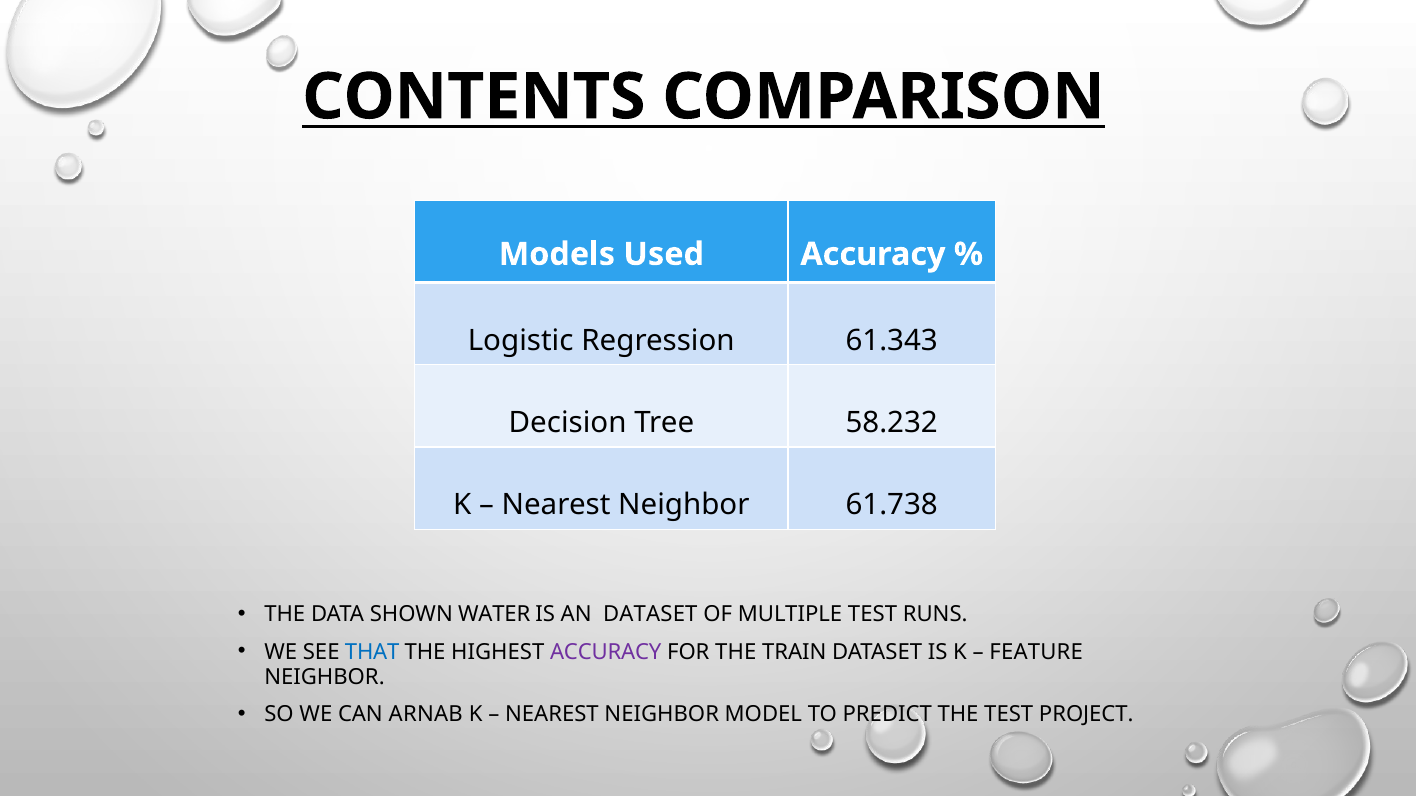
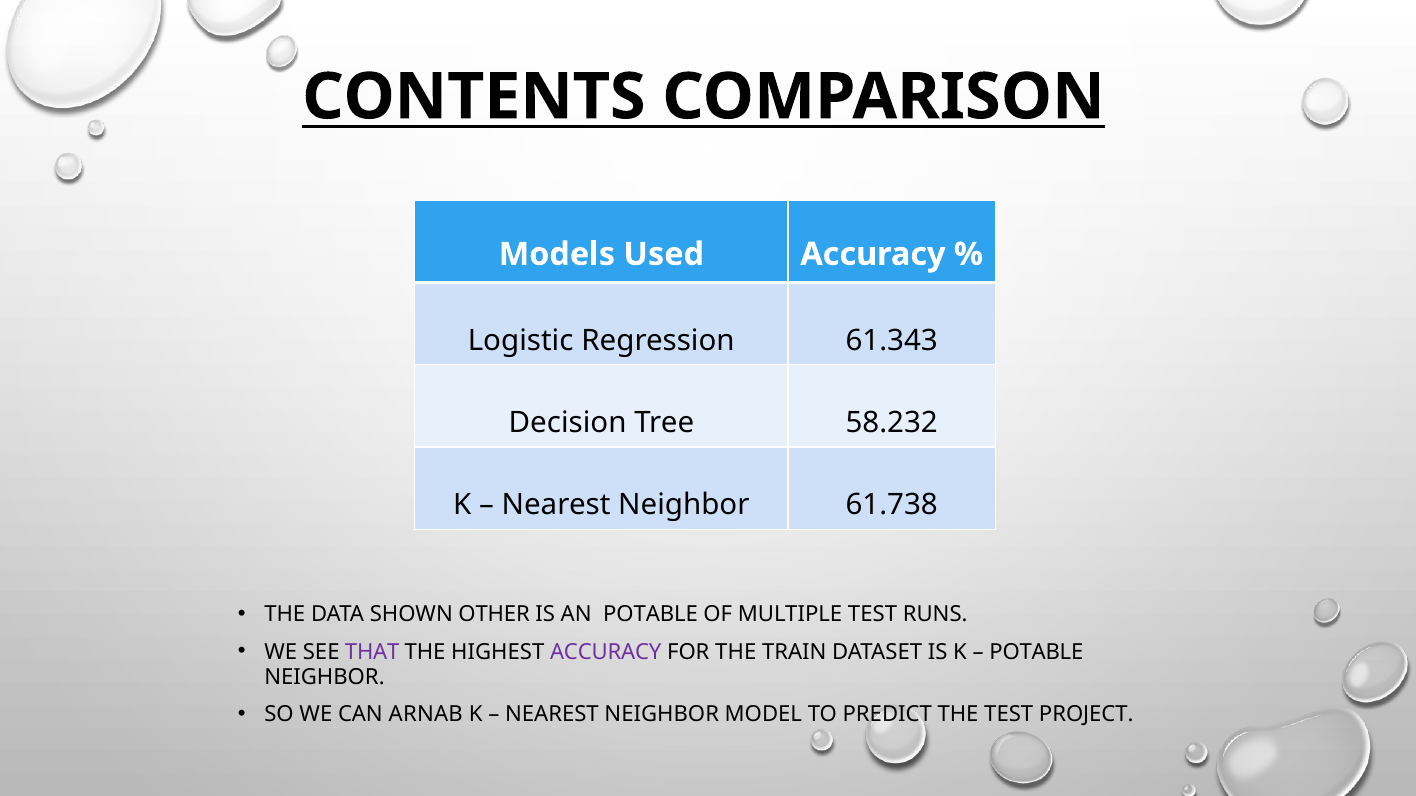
WATER: WATER -> OTHER (494, 615)
AN DATASET: DATASET -> POTABLE (650, 615)
THAT colour: blue -> purple (372, 652)
FEATURE: FEATURE -> POTABLE (1036, 652)
